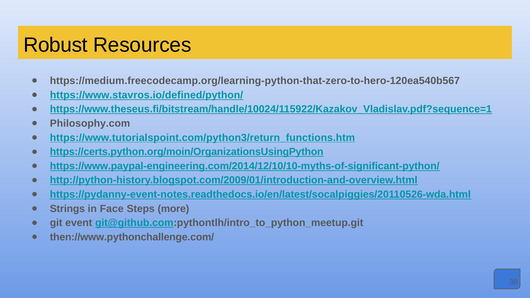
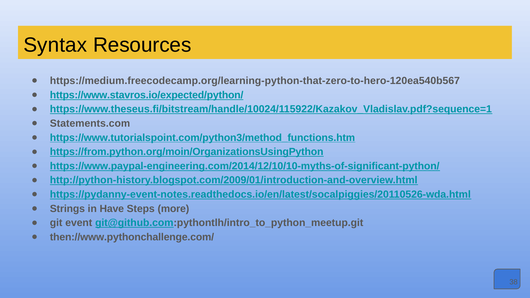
Robust: Robust -> Syntax (55, 45)
https://www.stavros.io/defined/python/: https://www.stavros.io/defined/python/ -> https://www.stavros.io/expected/python/ (147, 95)
Philosophy.com: Philosophy.com -> Statements.com (90, 123)
https://www.tutorialspoint.com/python3/return_functions.htm: https://www.tutorialspoint.com/python3/return_functions.htm -> https://www.tutorialspoint.com/python3/method_functions.htm (202, 138)
https://certs.python.org/moin/OrganizationsUsingPython: https://certs.python.org/moin/OrganizationsUsingPython -> https://from.python.org/moin/OrganizationsUsingPython (187, 152)
Face: Face -> Have (112, 209)
